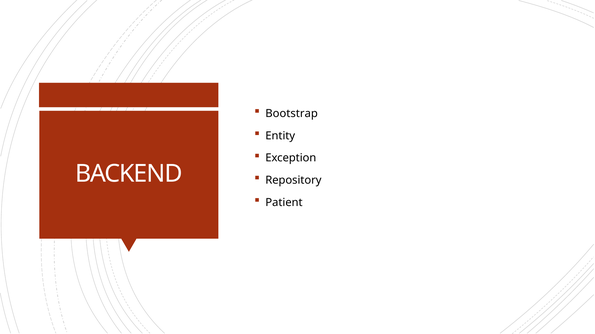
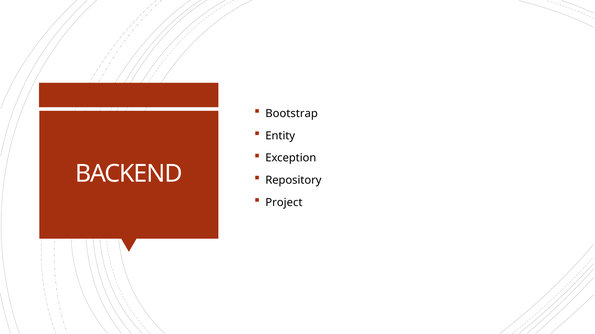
Patient: Patient -> Project (284, 203)
